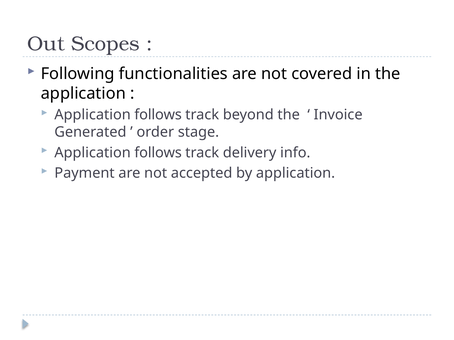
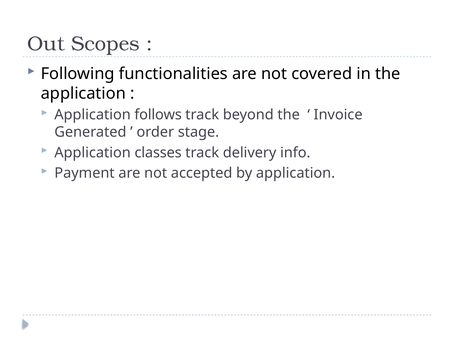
follows: follows -> classes (158, 153)
